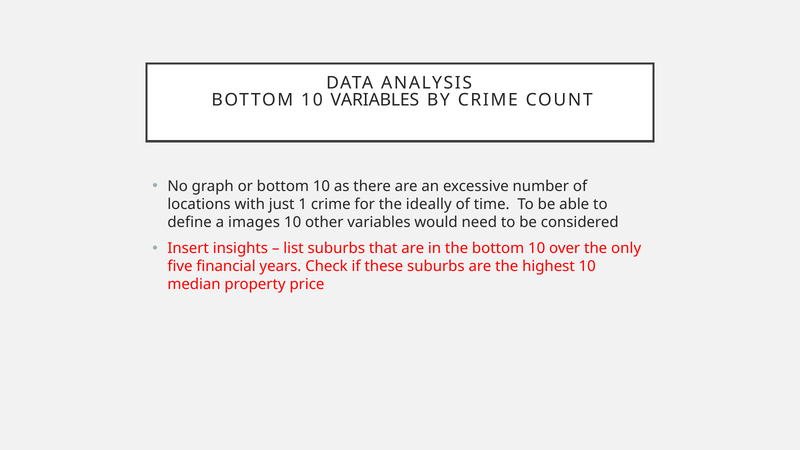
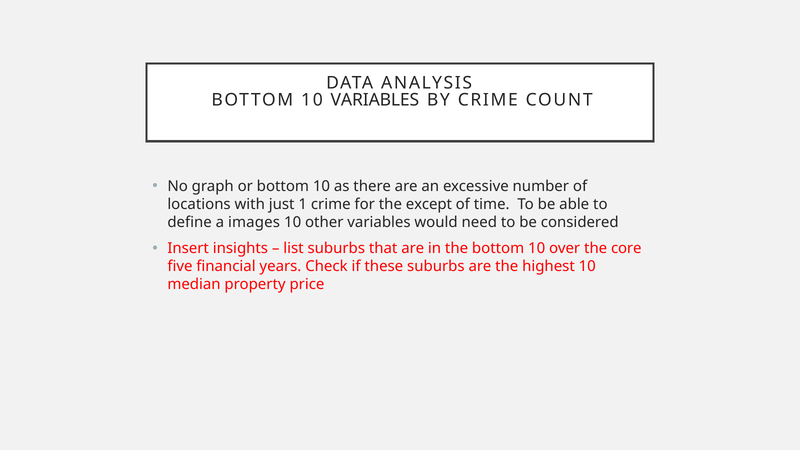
ideally: ideally -> except (429, 204)
only: only -> core (626, 248)
